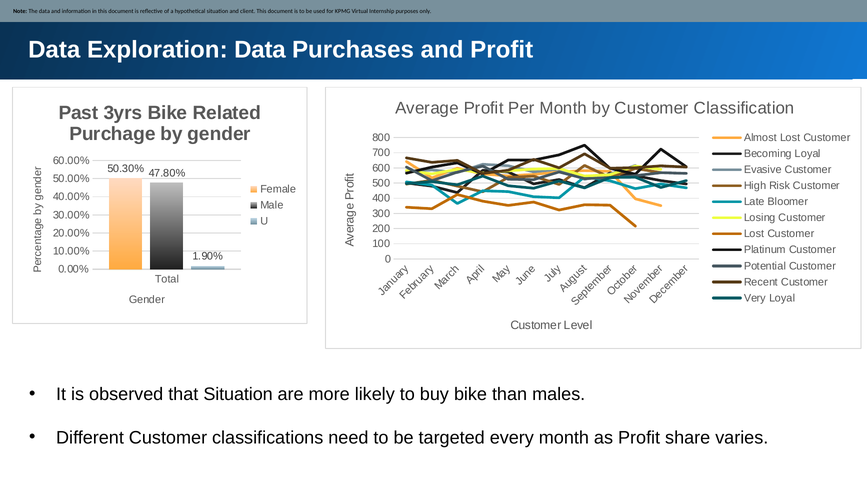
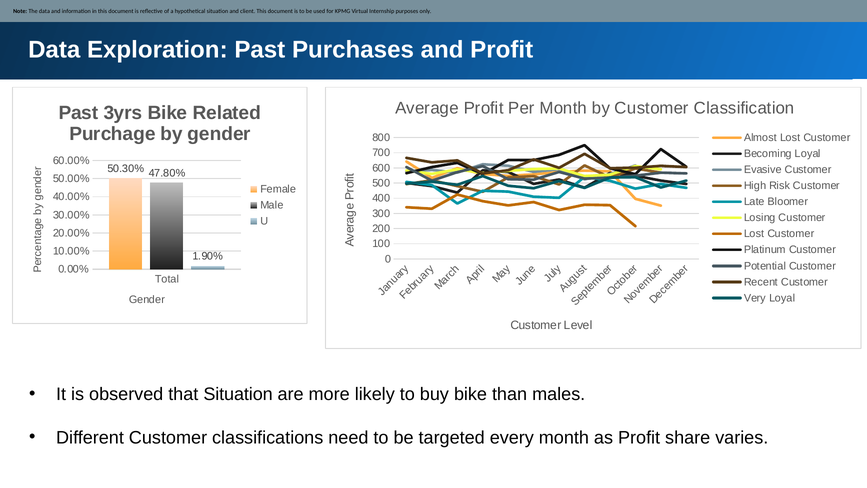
Exploration Data: Data -> Past (260, 50)
